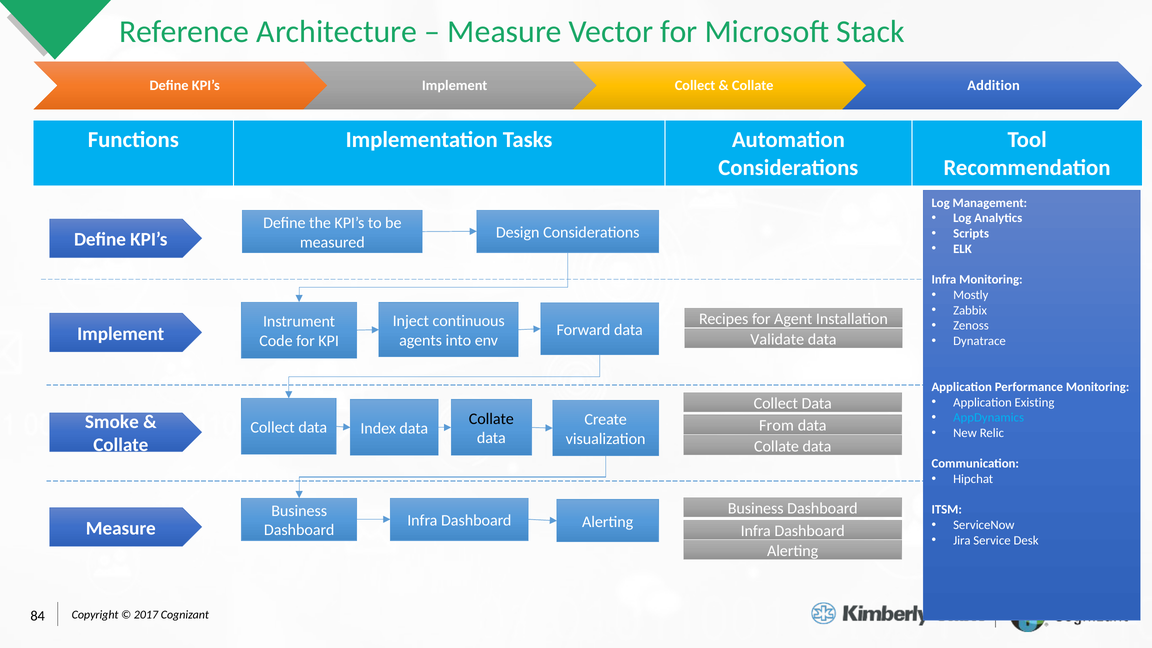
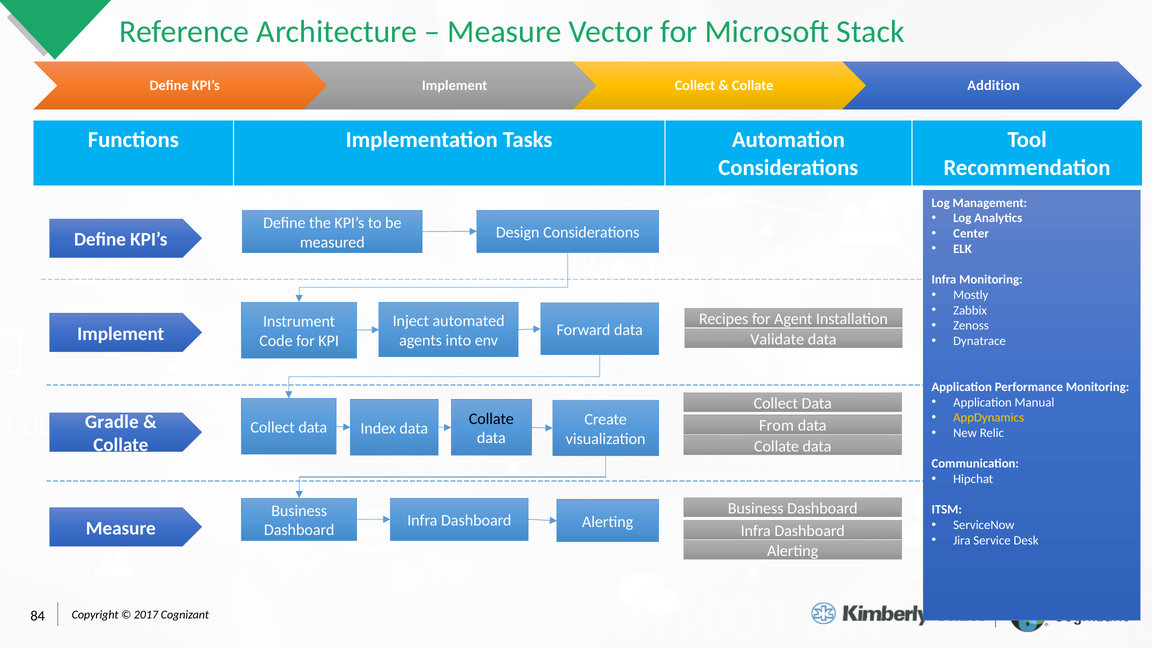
Scripts: Scripts -> Center (971, 234)
continuous: continuous -> automated (469, 321)
Existing: Existing -> Manual (1034, 402)
AppDynamics colour: light blue -> yellow (989, 418)
Smoke: Smoke -> Gradle (112, 422)
